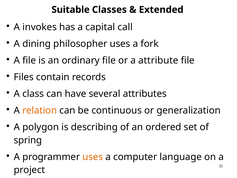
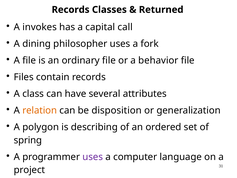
Suitable: Suitable -> Records (71, 10)
Extended: Extended -> Returned (161, 10)
attribute: attribute -> behavior (158, 60)
continuous: continuous -> disposition (117, 110)
uses colour: orange -> purple (93, 157)
